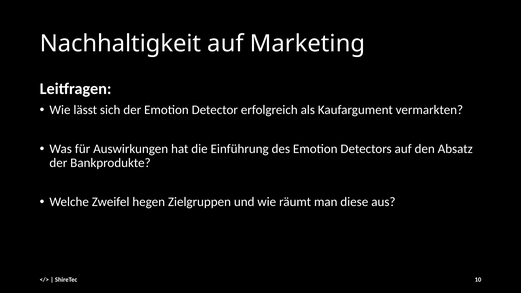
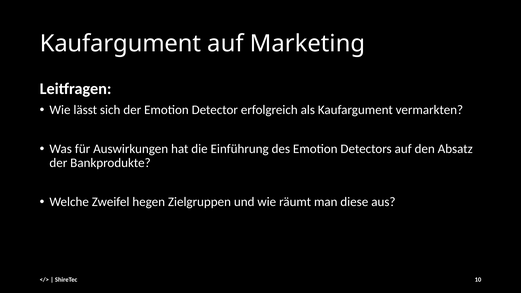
Nachhaltigkeit: Nachhaltigkeit -> Kaufargument (120, 44)
